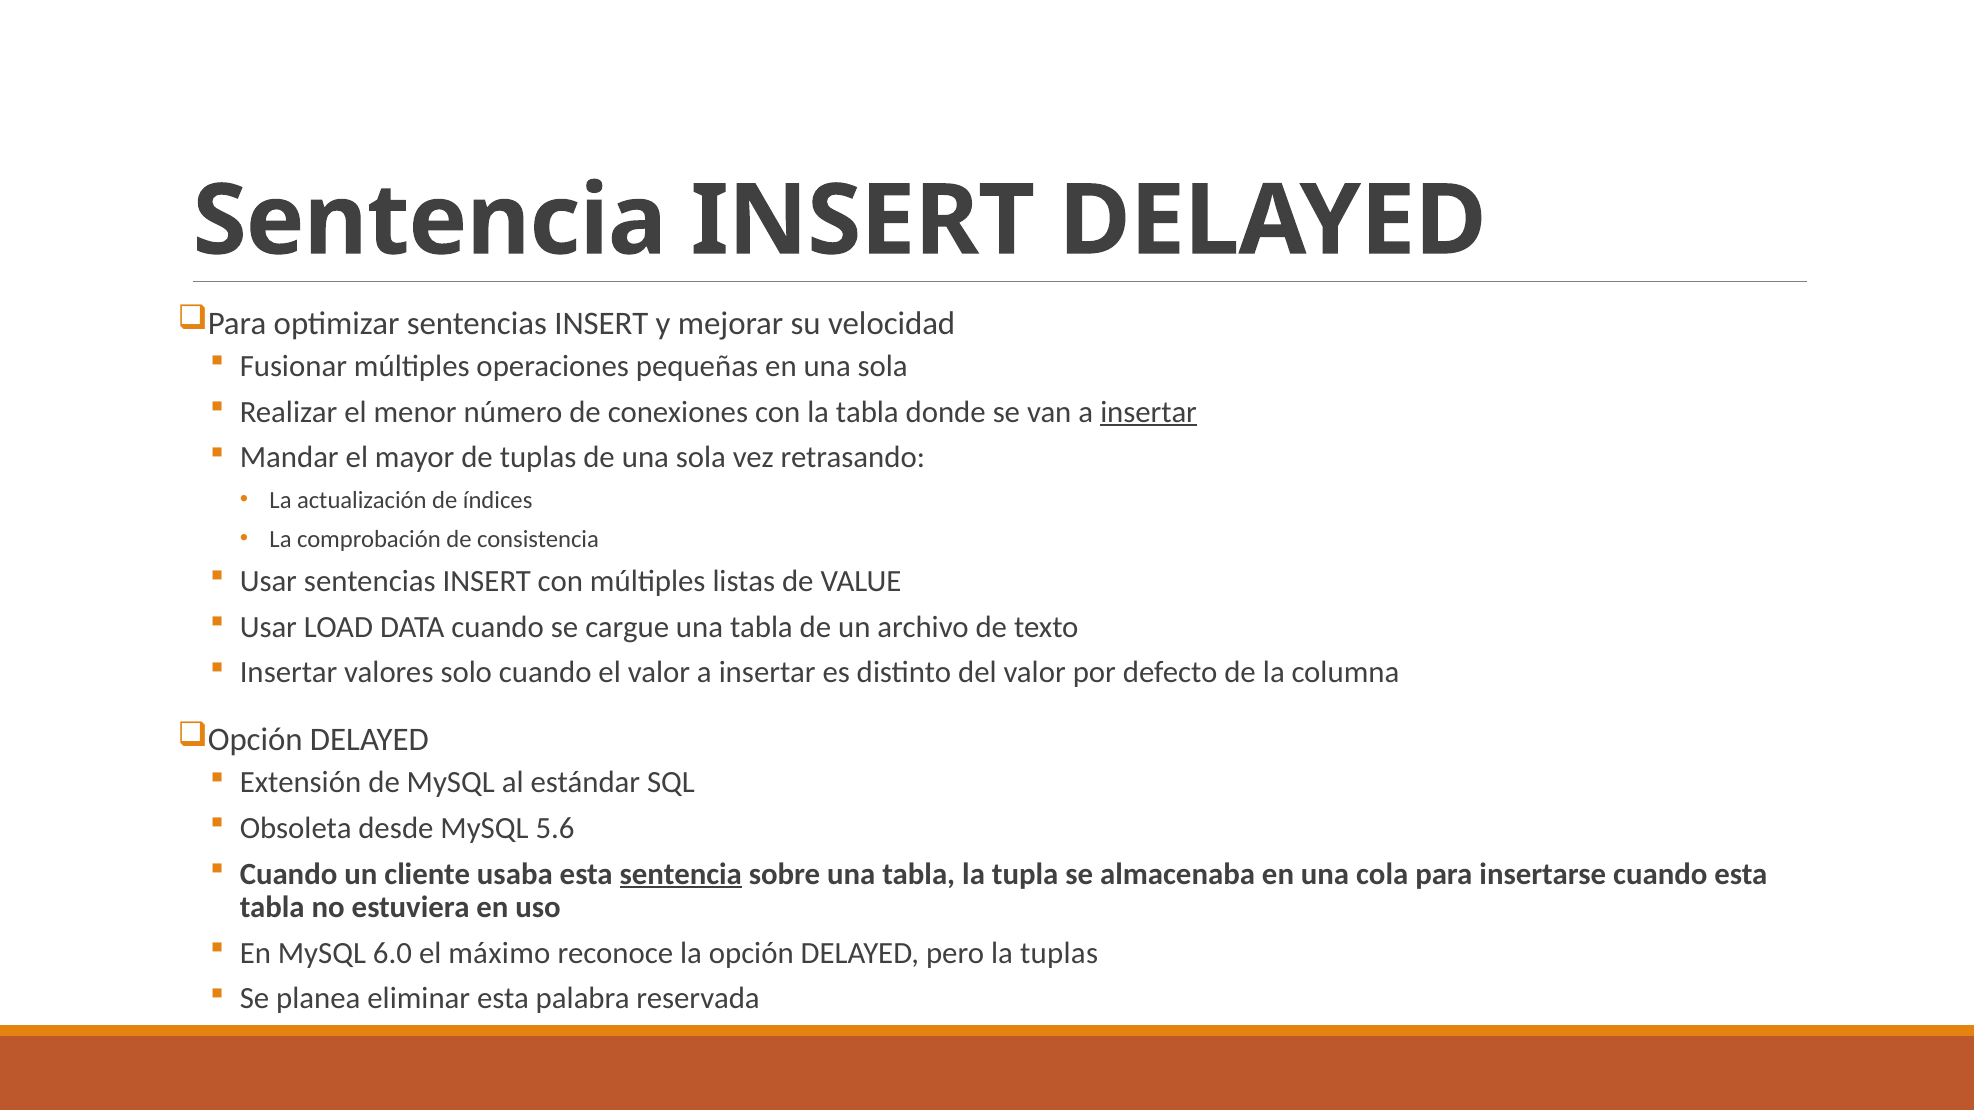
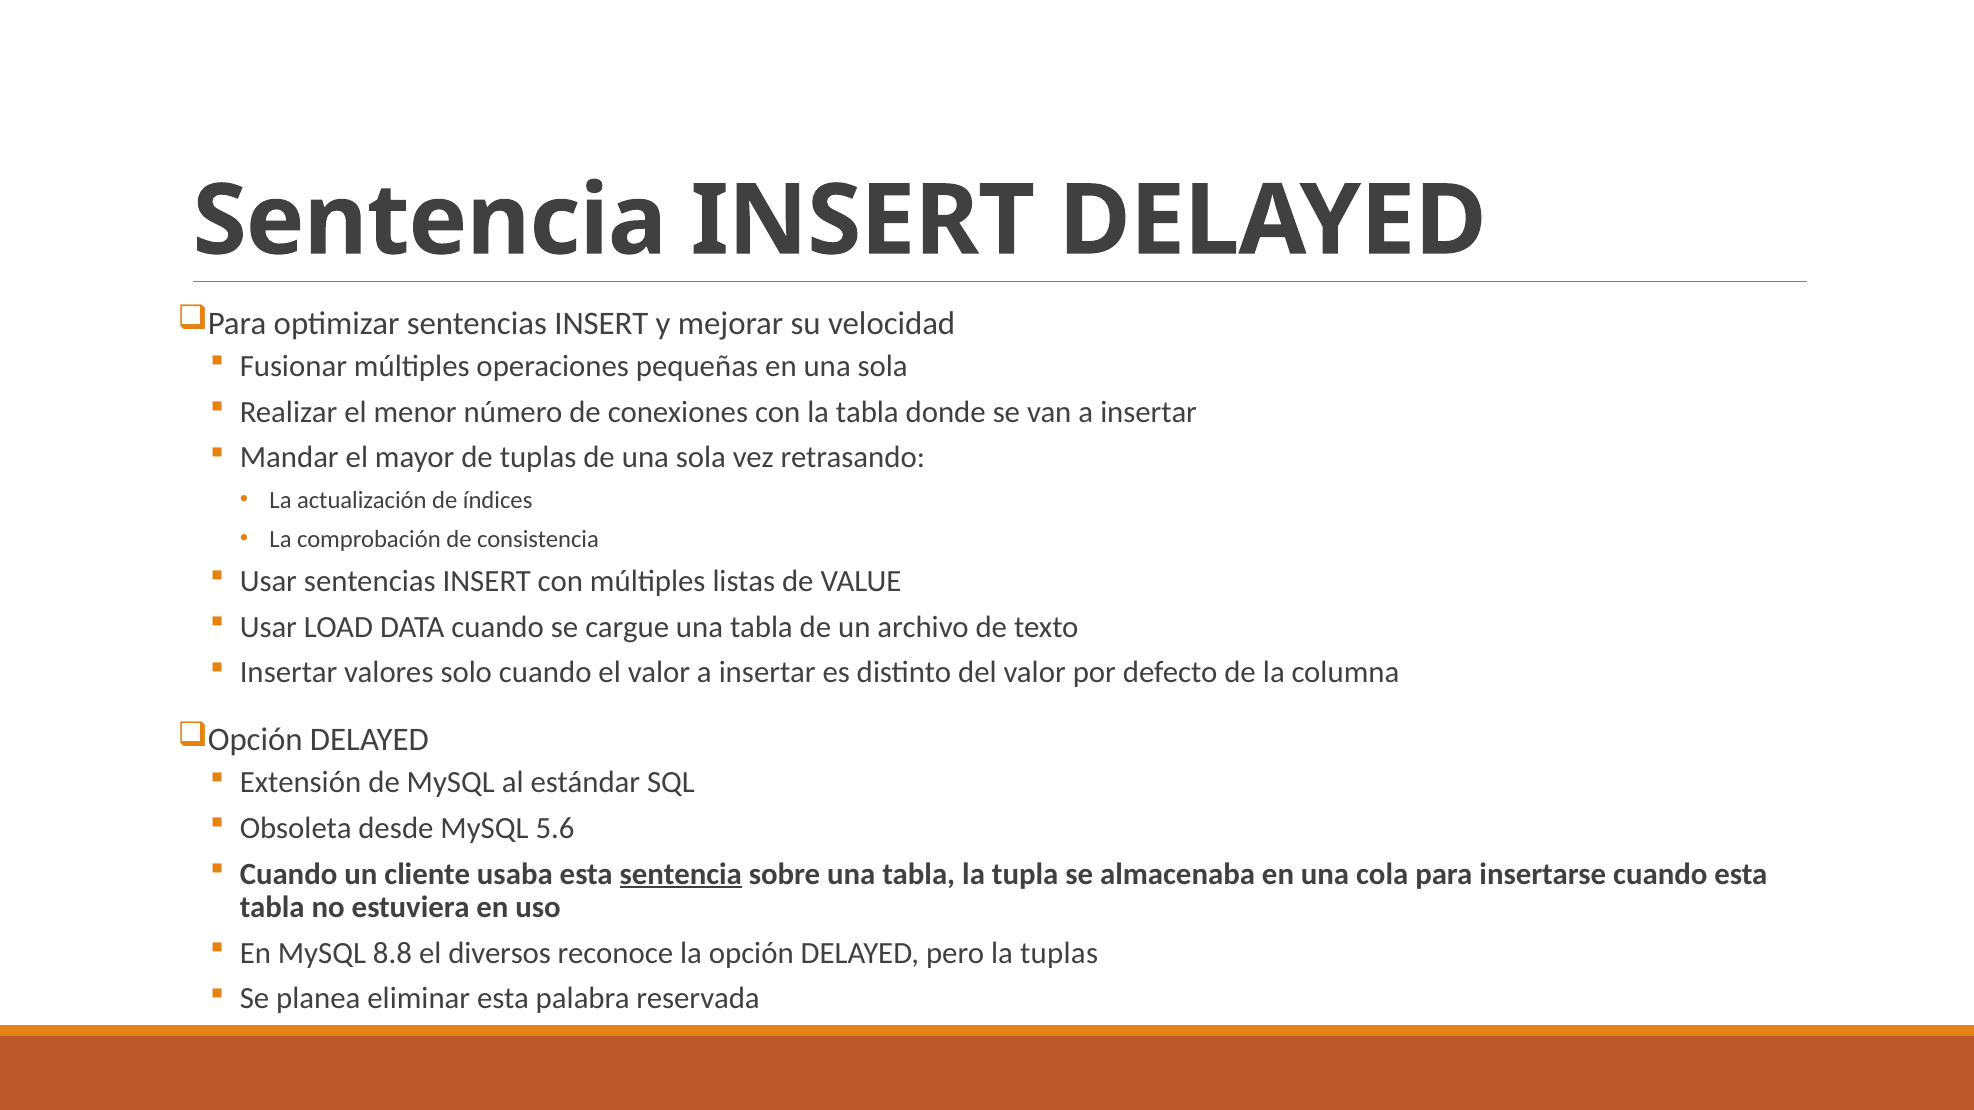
insertar underline: present -> none (1149, 412)
6.0: 6.0 -> 8.8 (392, 953)
máximo: máximo -> diversos (500, 953)
